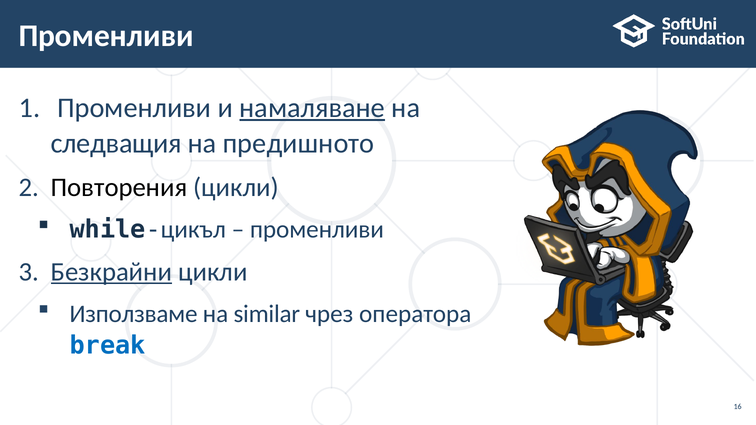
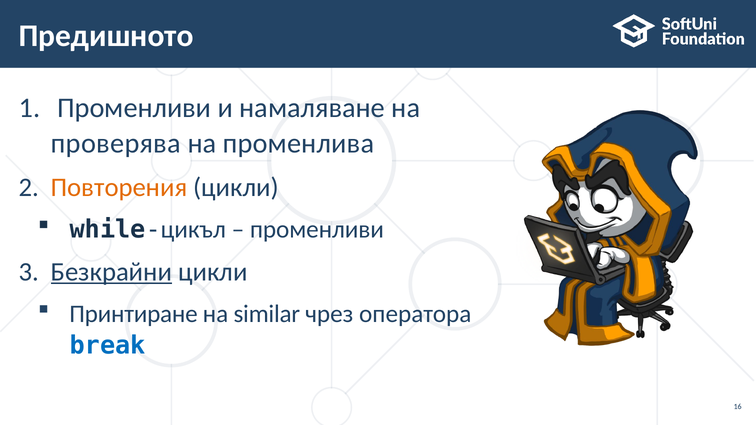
Променливи: Променливи -> Предишното (106, 36)
намаляване underline: present -> none (312, 108)
следващия: следващия -> проверява (116, 144)
предишното: предишното -> променлива (298, 144)
Повторения colour: black -> orange (119, 188)
Използваме: Използваме -> Принтиране (133, 314)
